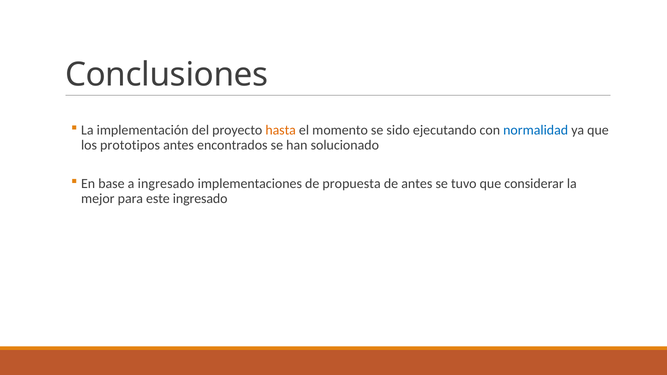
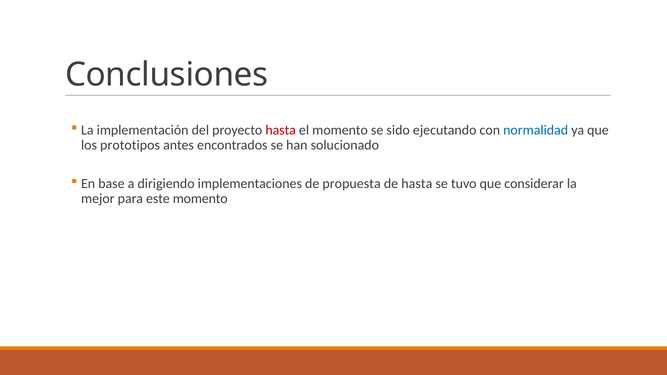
hasta colour: orange -> red (281, 130)
a ingresado: ingresado -> dirigiendo (166, 184)
de antes: antes -> hasta (417, 184)
este ingresado: ingresado -> momento (200, 199)
